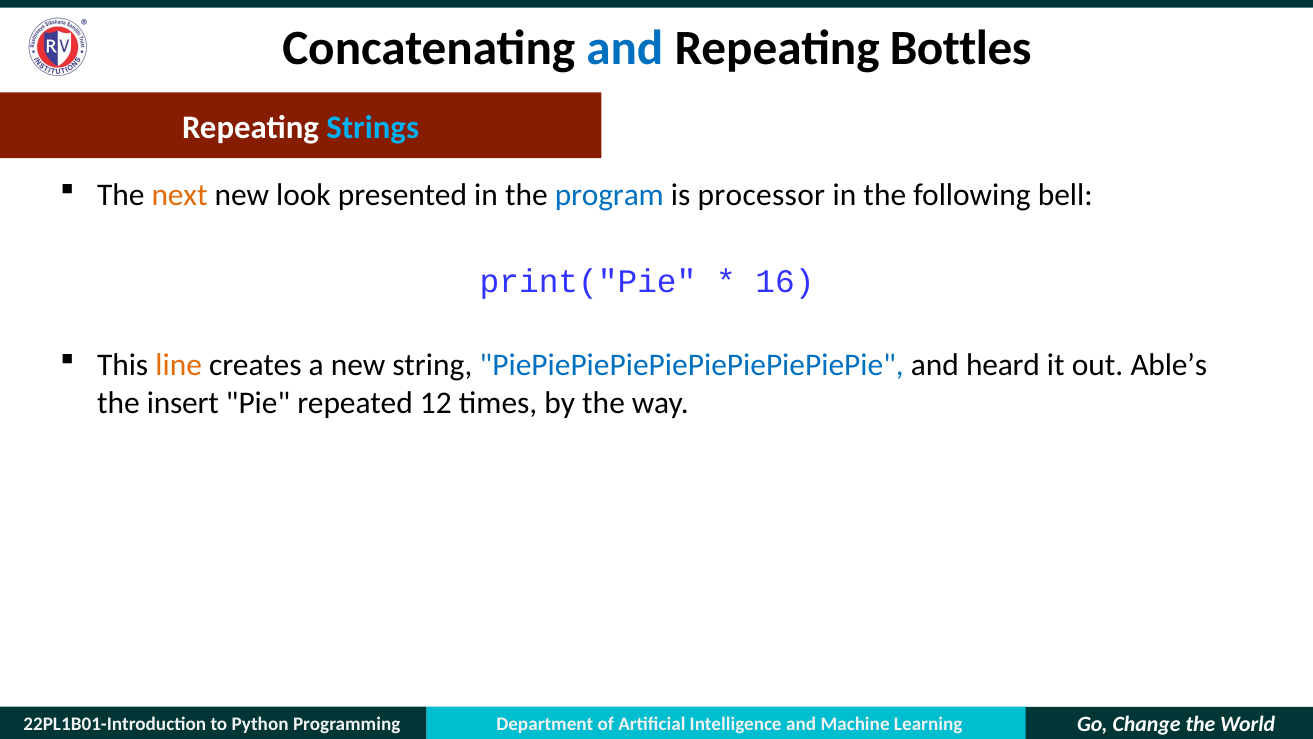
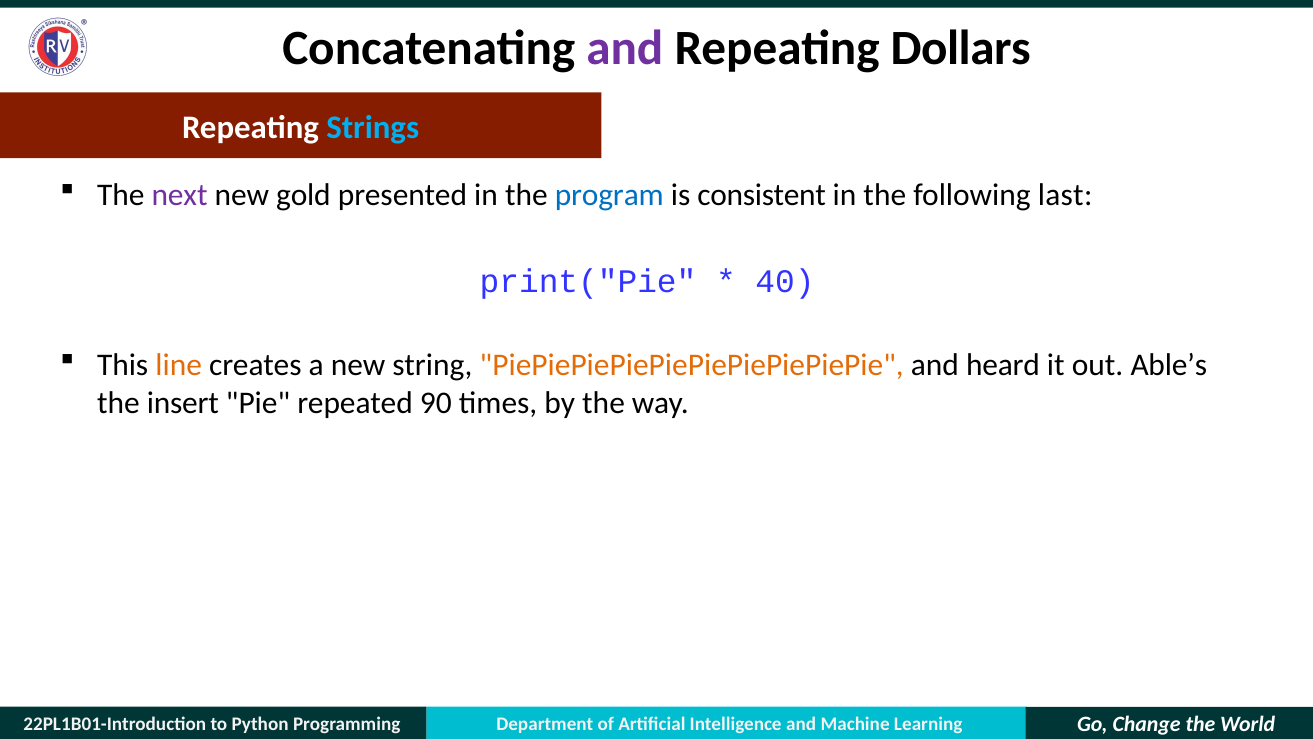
and colour: blue -> purple (625, 48)
Bottles: Bottles -> Dollars (961, 48)
next colour: orange -> purple (180, 195)
look: look -> gold (303, 195)
processor: processor -> consistent (762, 195)
bell: bell -> last (1065, 195)
16: 16 -> 40 (785, 282)
PiePiePiePiePiePiePiePiePiePie colour: blue -> orange (692, 365)
12: 12 -> 90 (436, 403)
